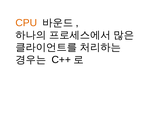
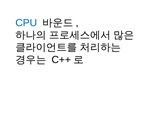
CPU colour: orange -> blue (26, 23)
